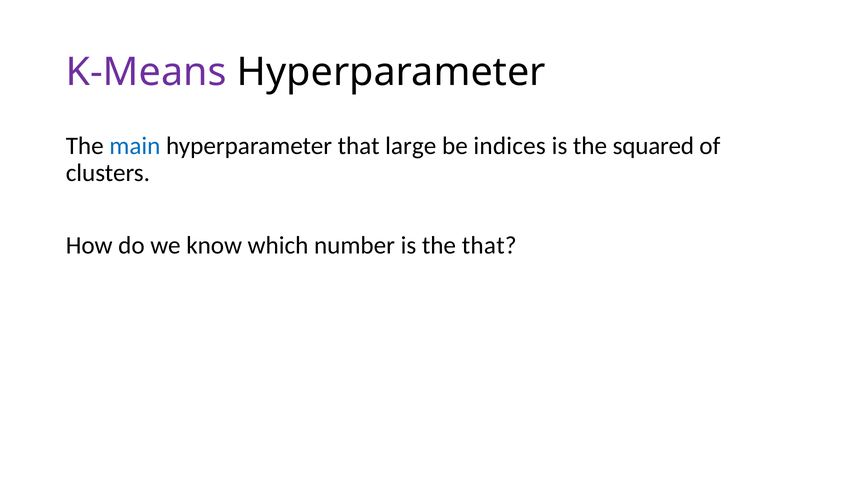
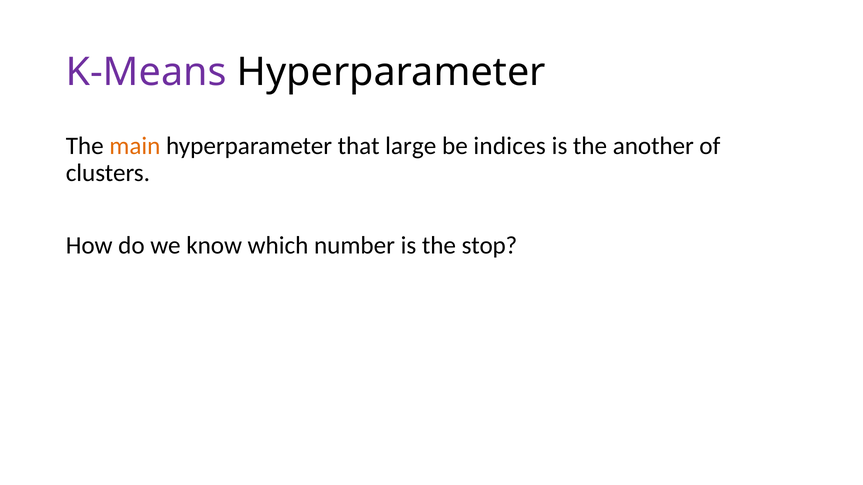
main colour: blue -> orange (135, 146)
squared: squared -> another (653, 146)
the that: that -> stop (489, 245)
